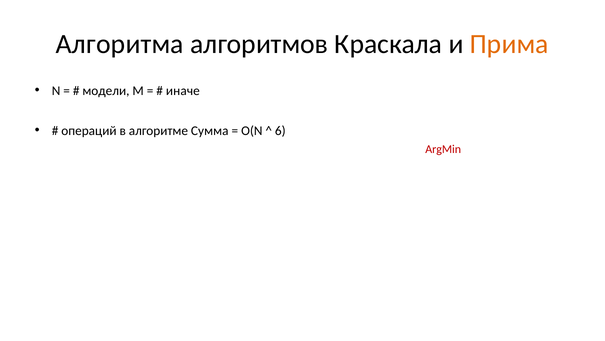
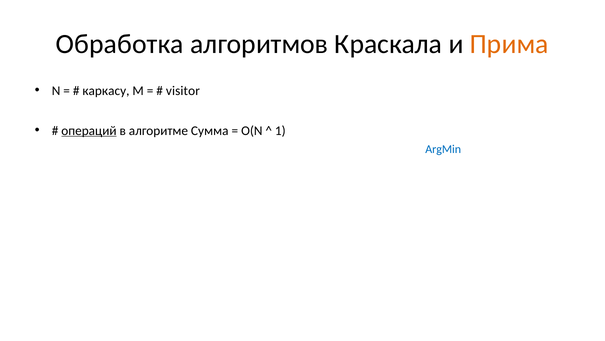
Алгоритма: Алгоритма -> Обработка (120, 44)
модели: модели -> каркасу (106, 91)
иначе: иначе -> visitor (183, 91)
операций underline: none -> present (89, 130)
6: 6 -> 1 (280, 130)
ArgMin colour: red -> blue (443, 149)
